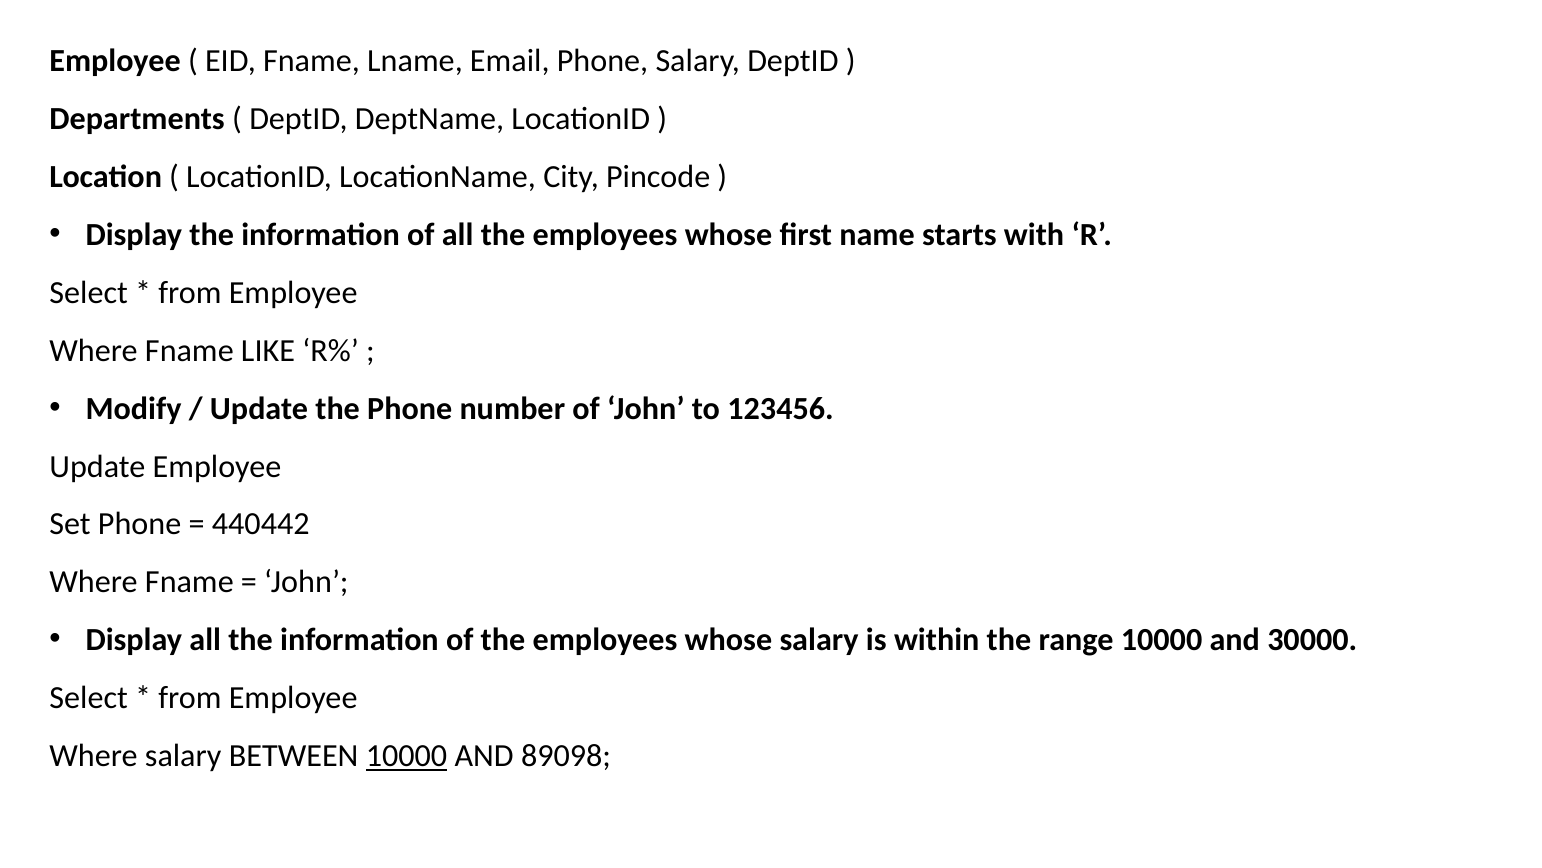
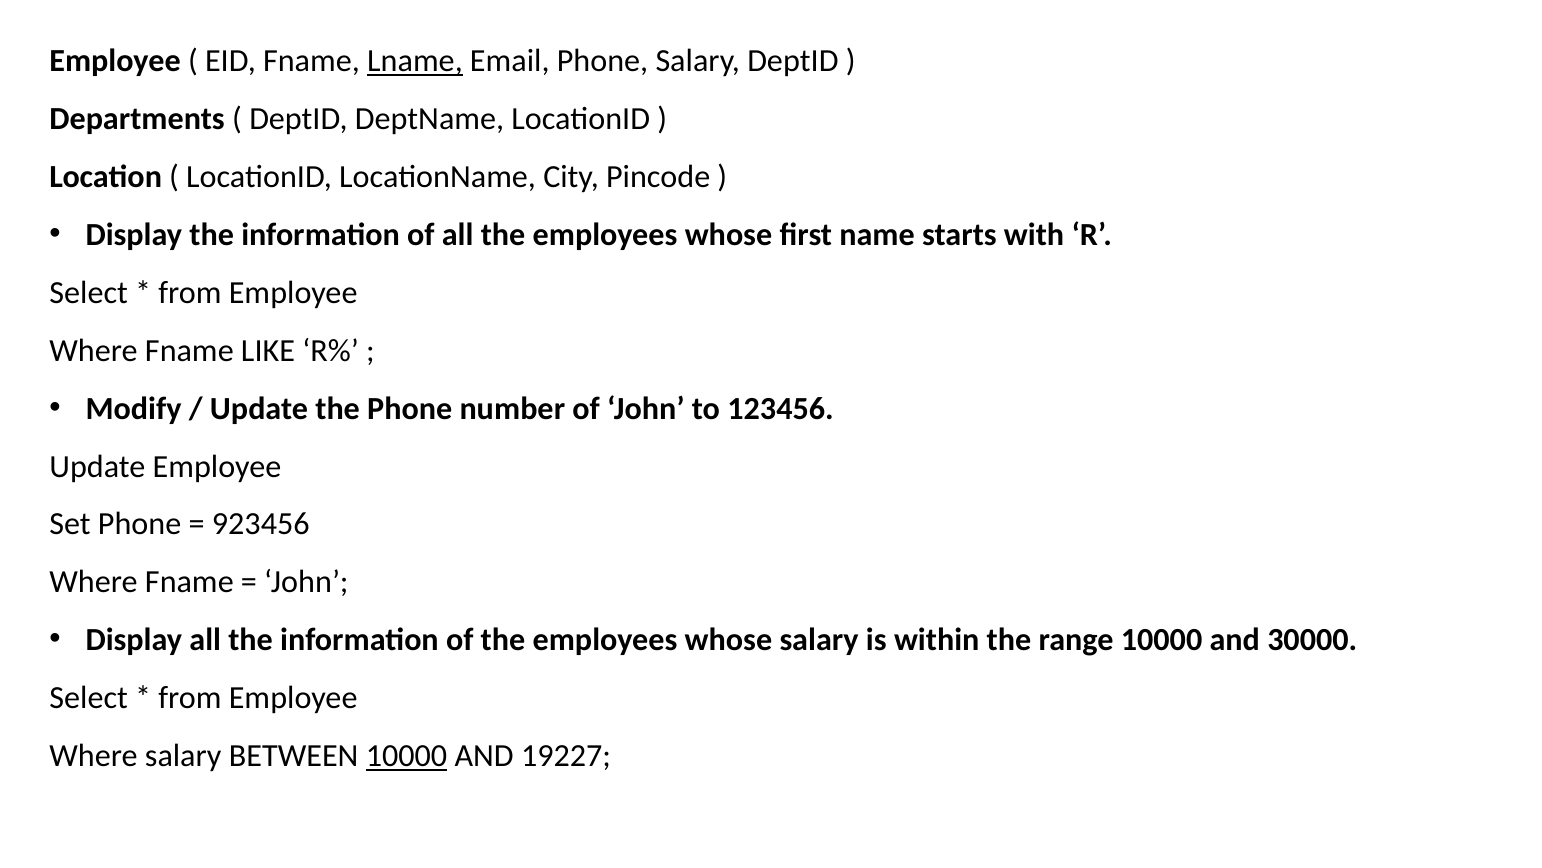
Lname underline: none -> present (415, 61)
440442: 440442 -> 923456 (261, 524)
89098: 89098 -> 19227 (566, 755)
